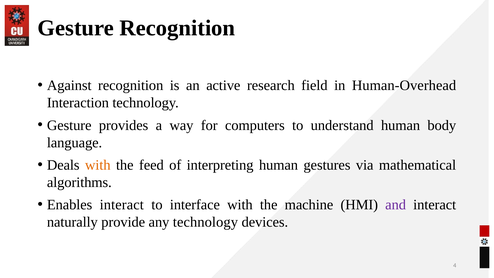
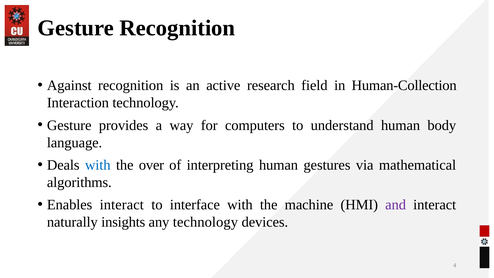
Human-Overhead: Human-Overhead -> Human-Collection (404, 85)
with colour: orange -> blue (98, 165)
feed: feed -> over (151, 165)
provide: provide -> insights (123, 222)
